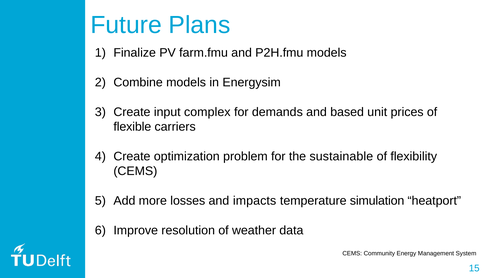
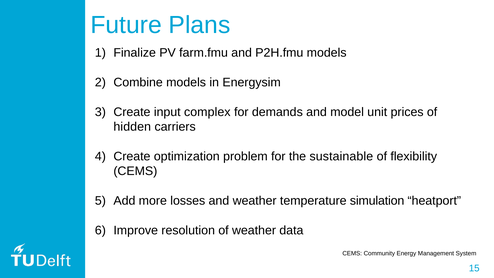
based: based -> model (347, 112)
flexible: flexible -> hidden (132, 127)
and impacts: impacts -> weather (255, 201)
